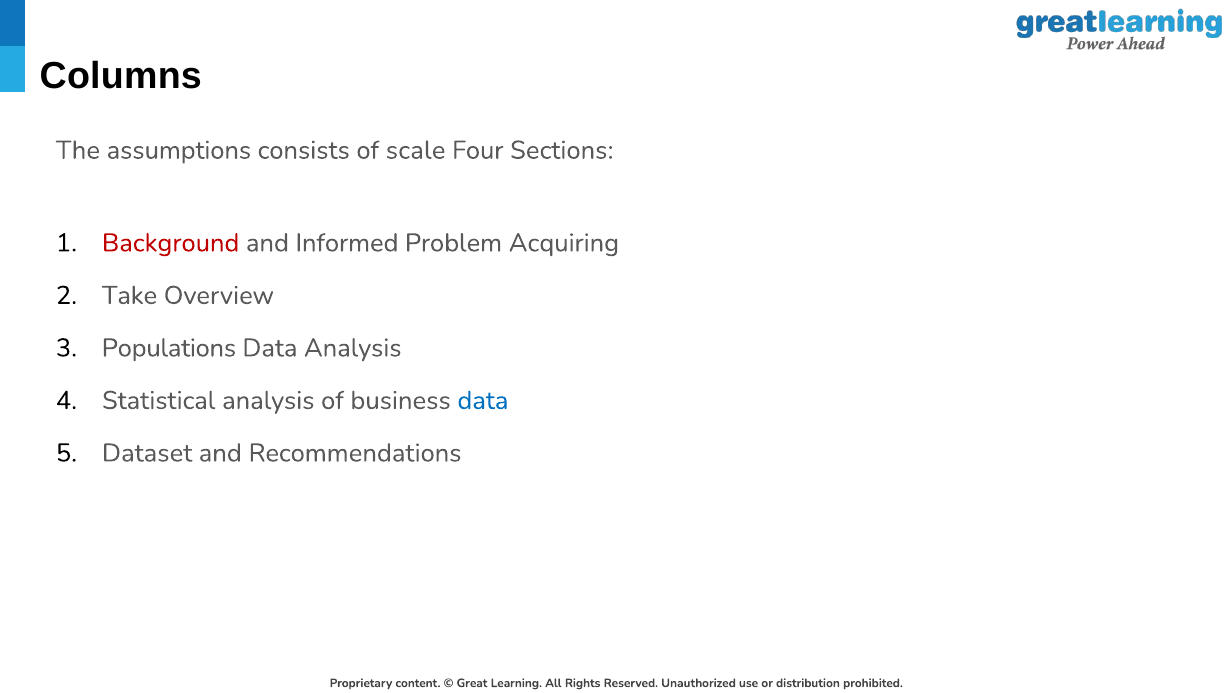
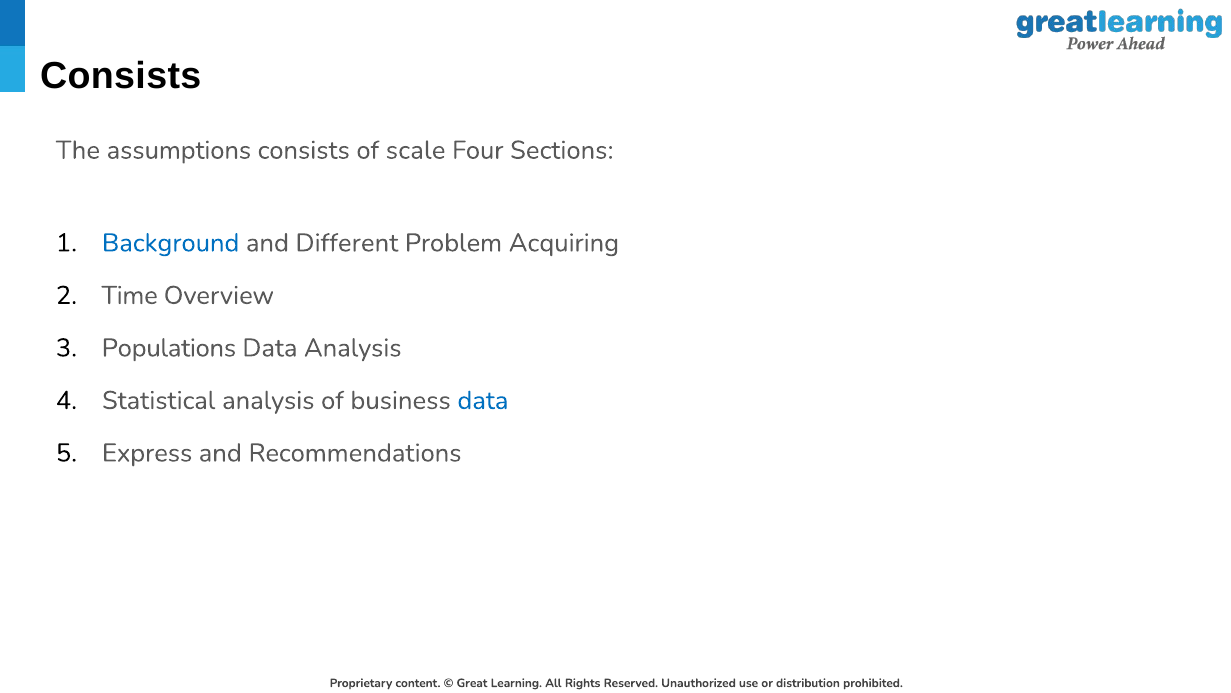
Columns: Columns -> Consists (121, 76)
Background colour: red -> blue (171, 243)
Informed: Informed -> Different (347, 243)
Take: Take -> Time (130, 295)
Dataset: Dataset -> Express (147, 453)
